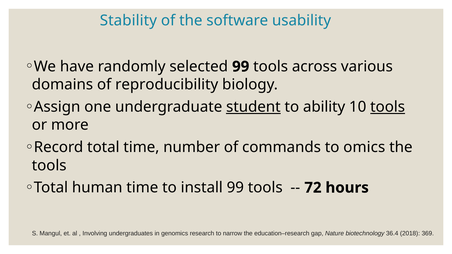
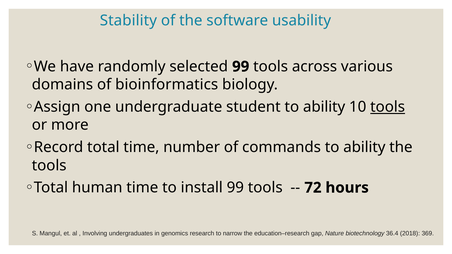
reproducibility: reproducibility -> bioinformatics (167, 85)
student underline: present -> none (253, 107)
commands to omics: omics -> ability (364, 147)
